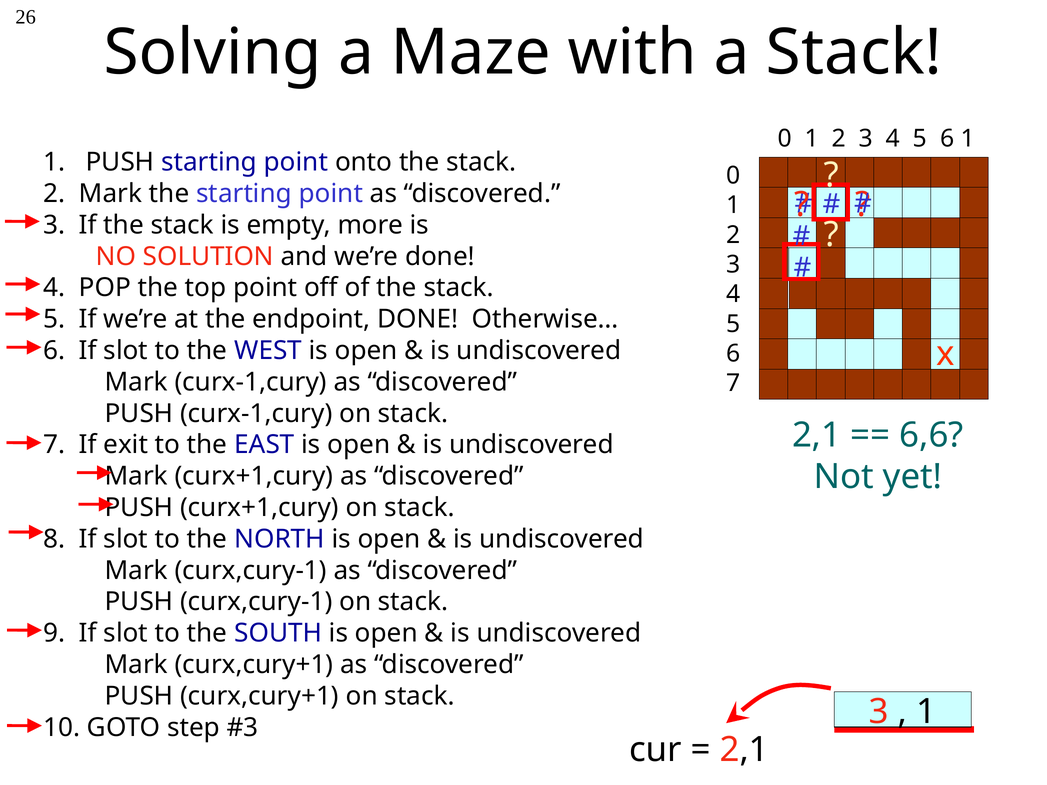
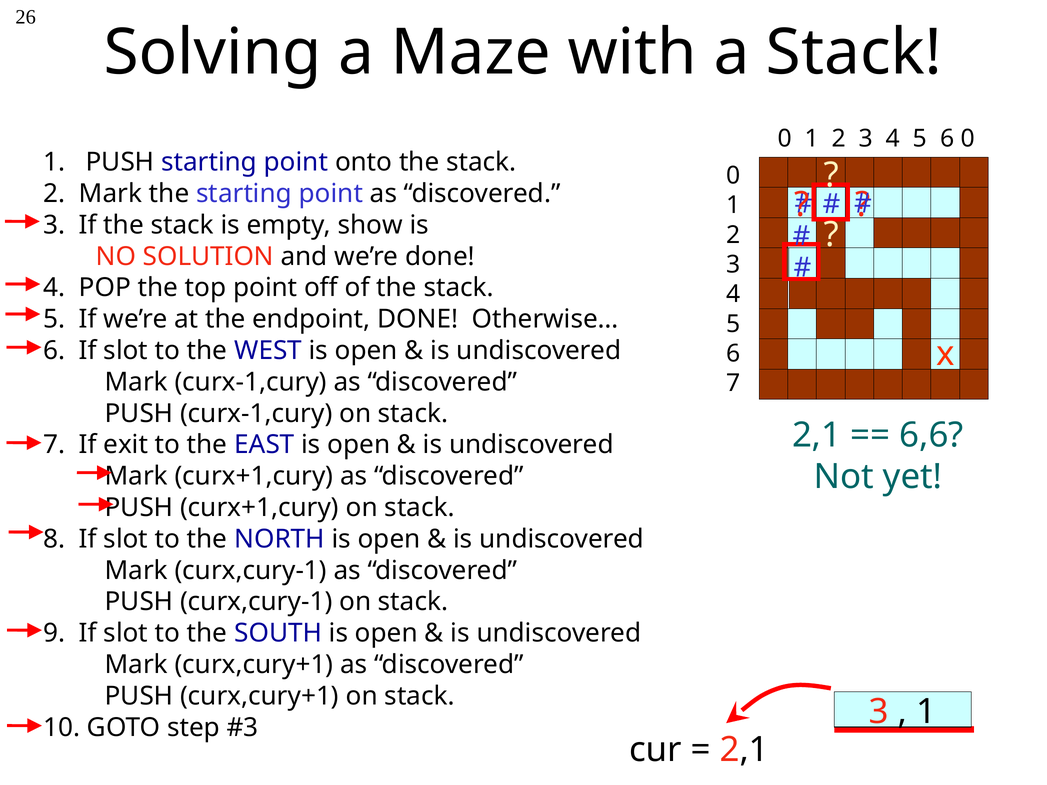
6 1: 1 -> 0 (968, 139)
more: more -> show (370, 225)
